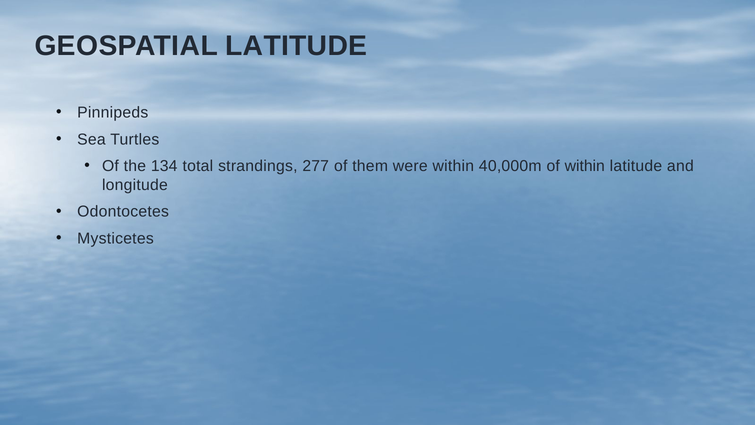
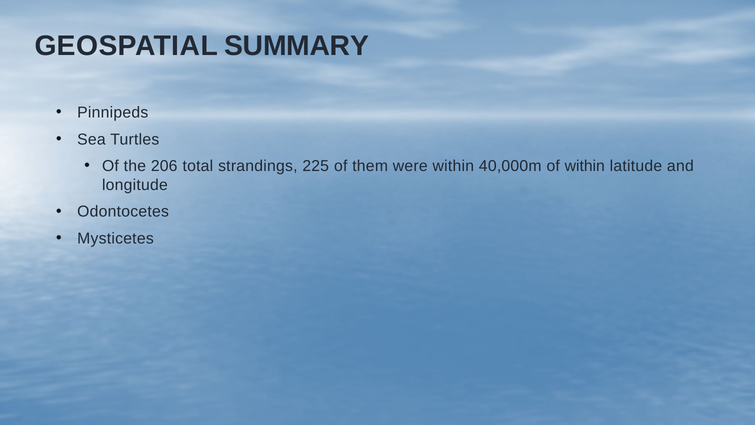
GEOSPATIAL LATITUDE: LATITUDE -> SUMMARY (297, 46)
134: 134 -> 206 (164, 166)
277: 277 -> 225 (316, 166)
